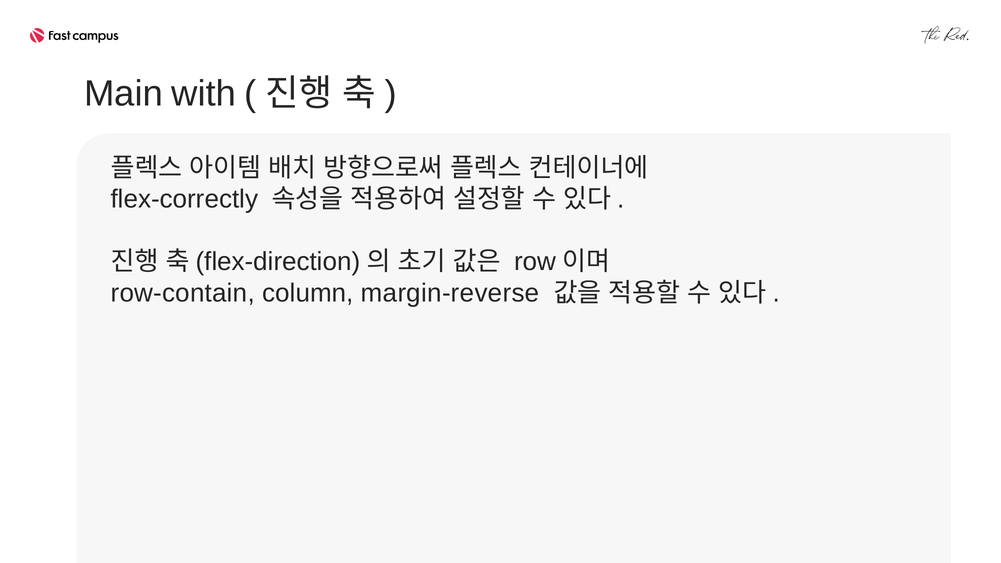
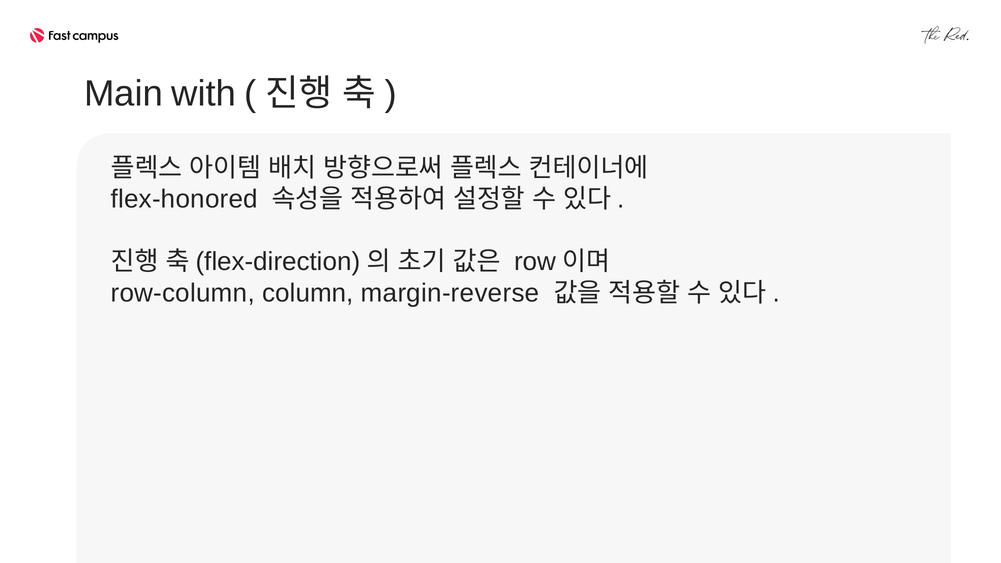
flex-correctly: flex-correctly -> flex-honored (184, 199)
row-contain: row-contain -> row-column (183, 293)
